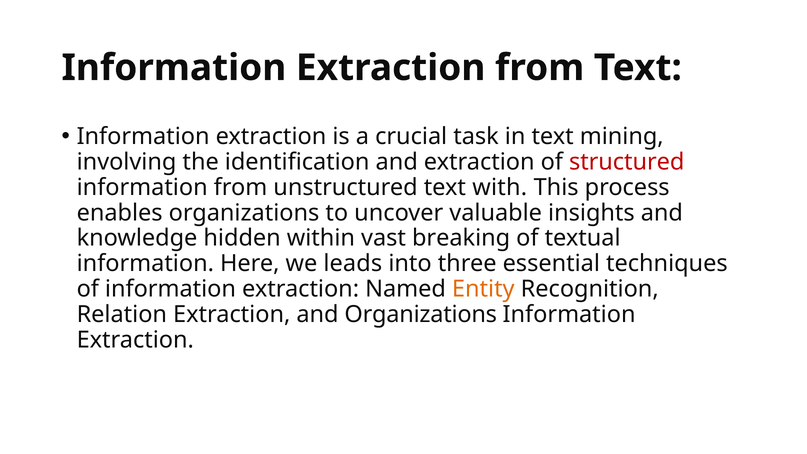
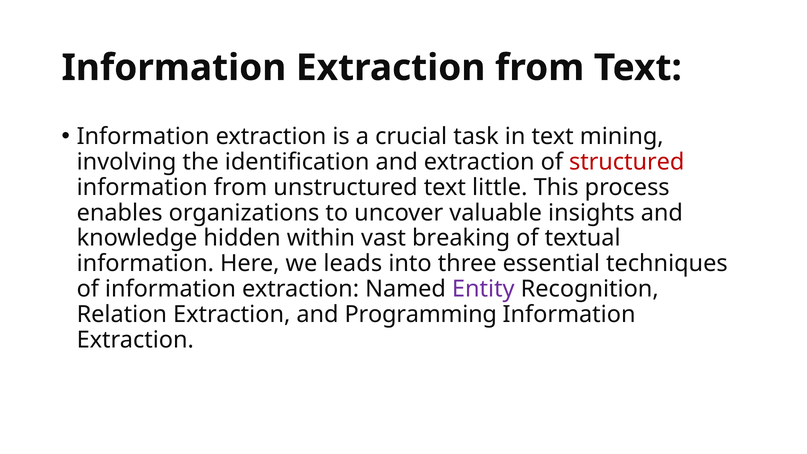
with: with -> little (500, 187)
Entity colour: orange -> purple (483, 289)
and Organizations: Organizations -> Programming (421, 314)
